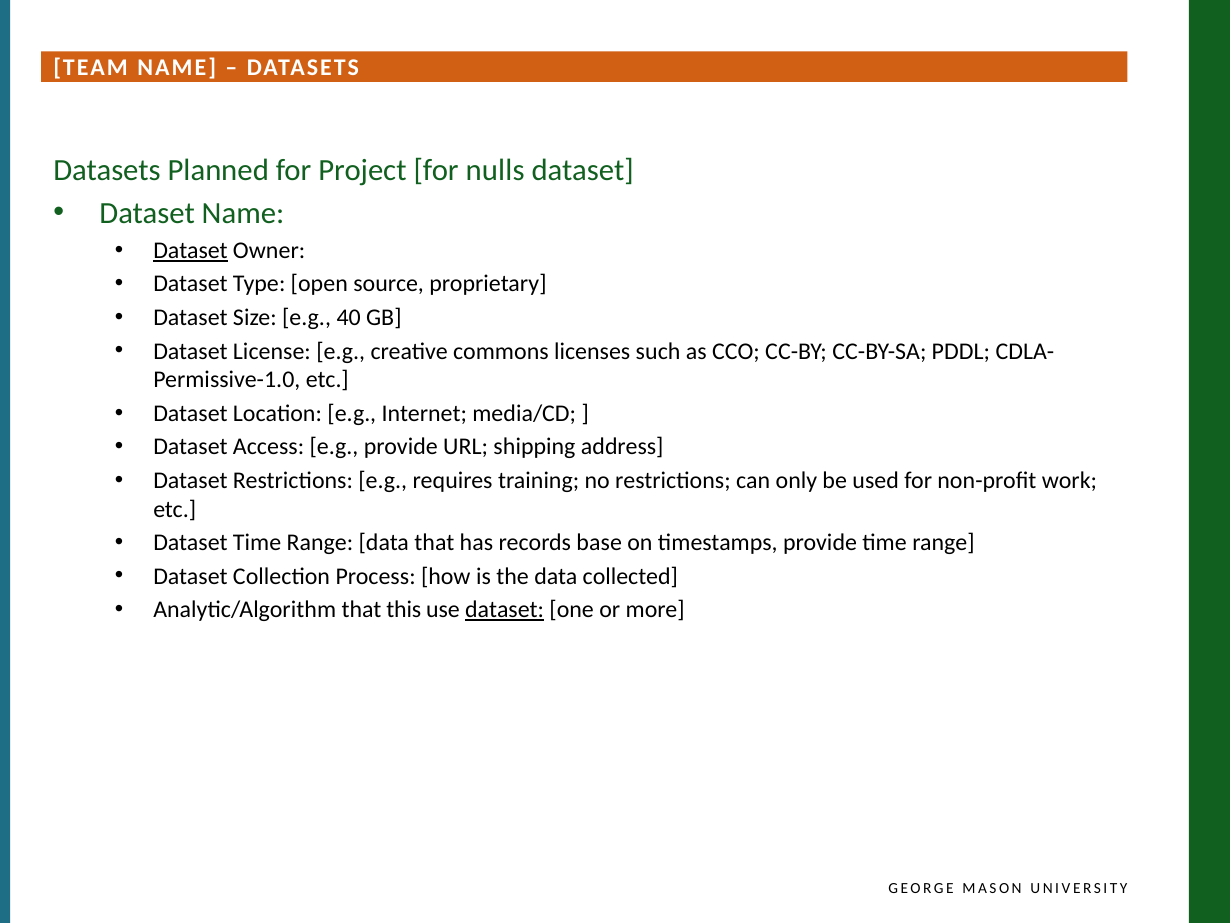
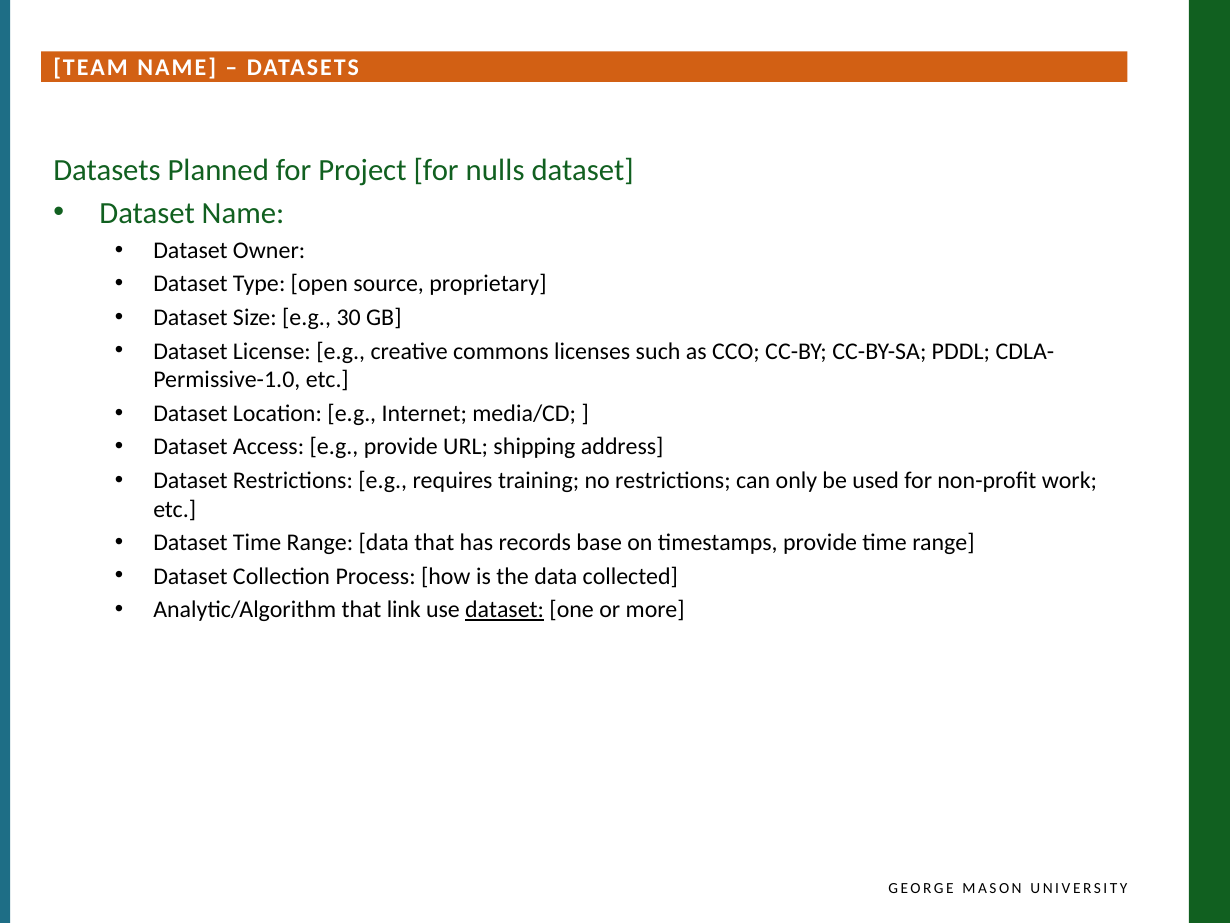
Dataset underline: present -> none (190, 250)
40: 40 -> 30 (349, 317)
this: this -> link (404, 609)
